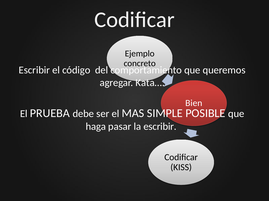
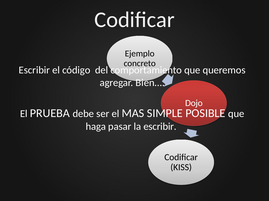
Kata…: Kata… -> Bien… (150, 83)
Bien: Bien -> Dojo (194, 103)
